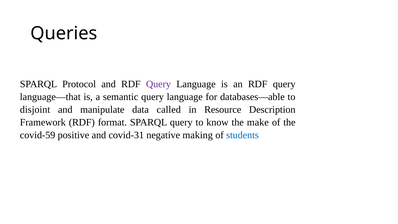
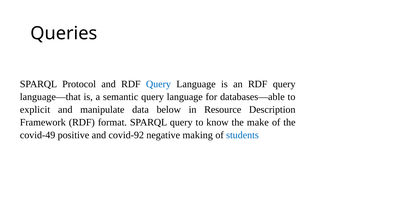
Query colour: purple -> blue (158, 84)
disjoint: disjoint -> explicit (35, 110)
called: called -> below (169, 110)
covid-59: covid-59 -> covid-49 (38, 135)
covid-31: covid-31 -> covid-92 (126, 135)
